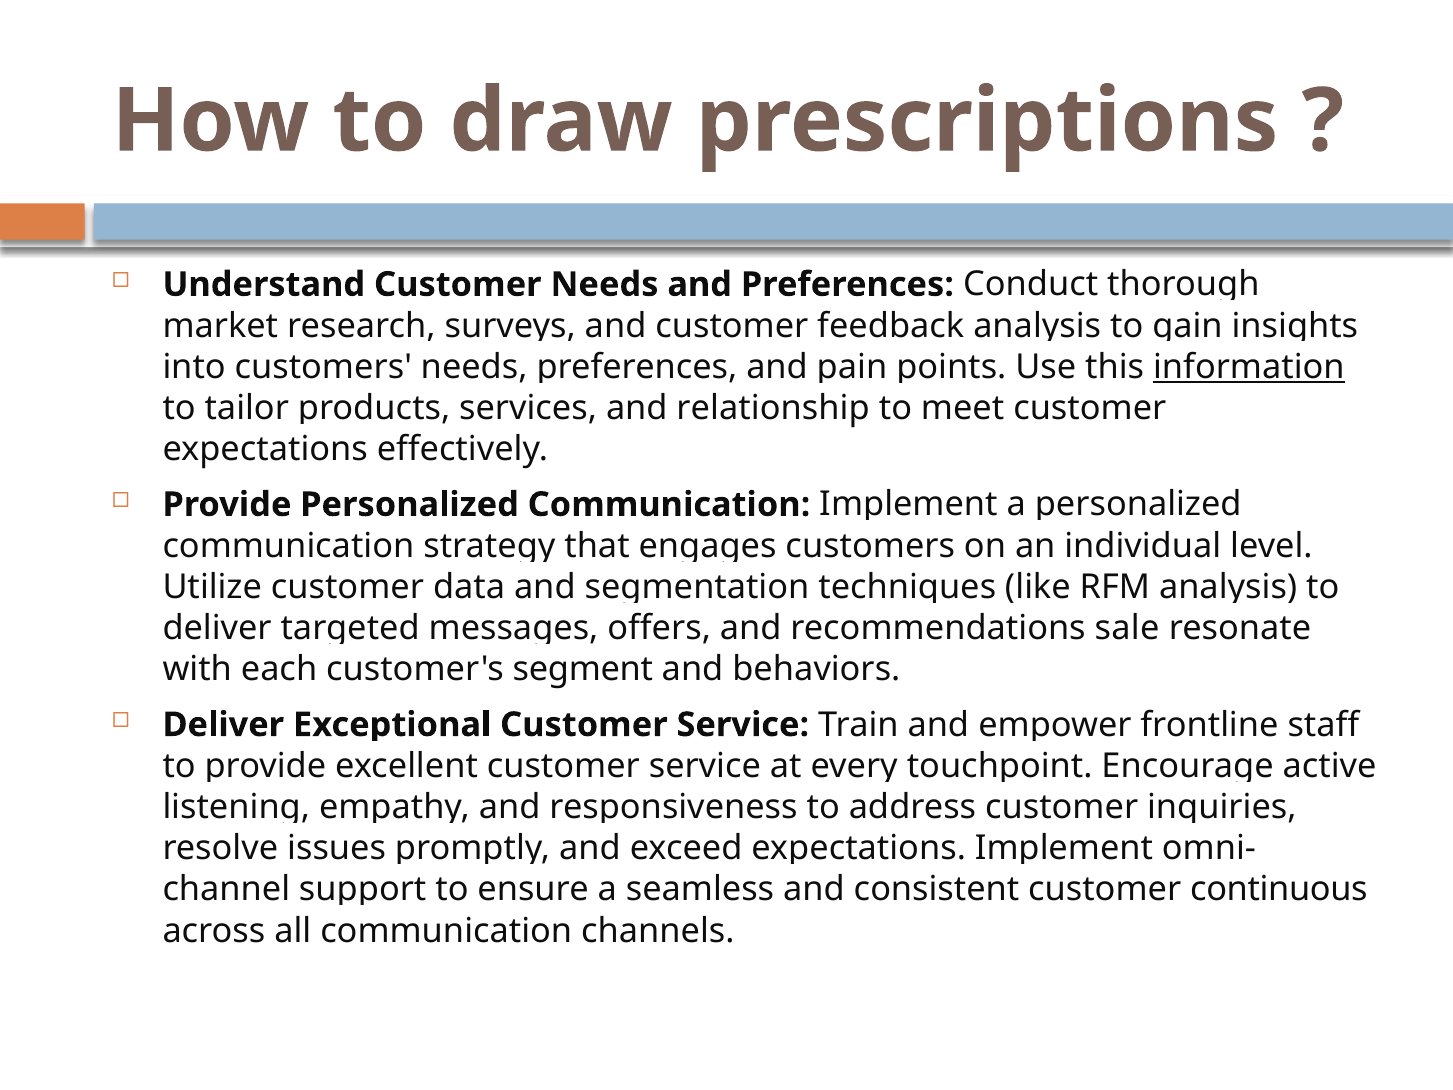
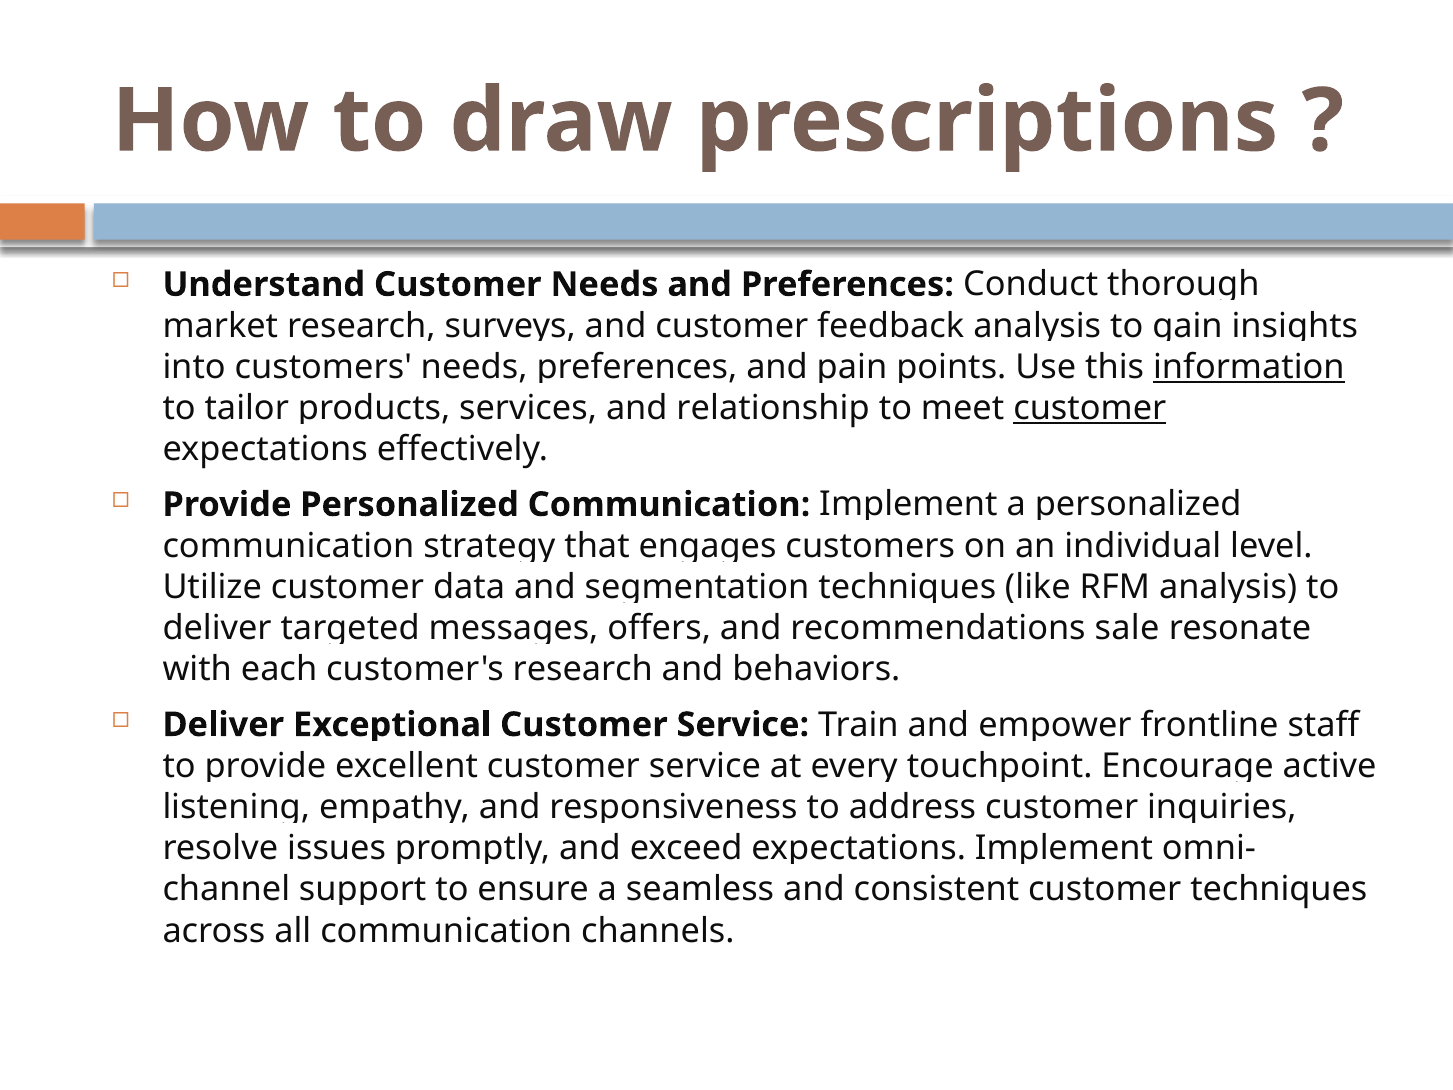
customer underline: none -> present (1090, 408)
customer's segment: segment -> research (583, 669)
customer continuous: continuous -> techniques (1279, 889)
